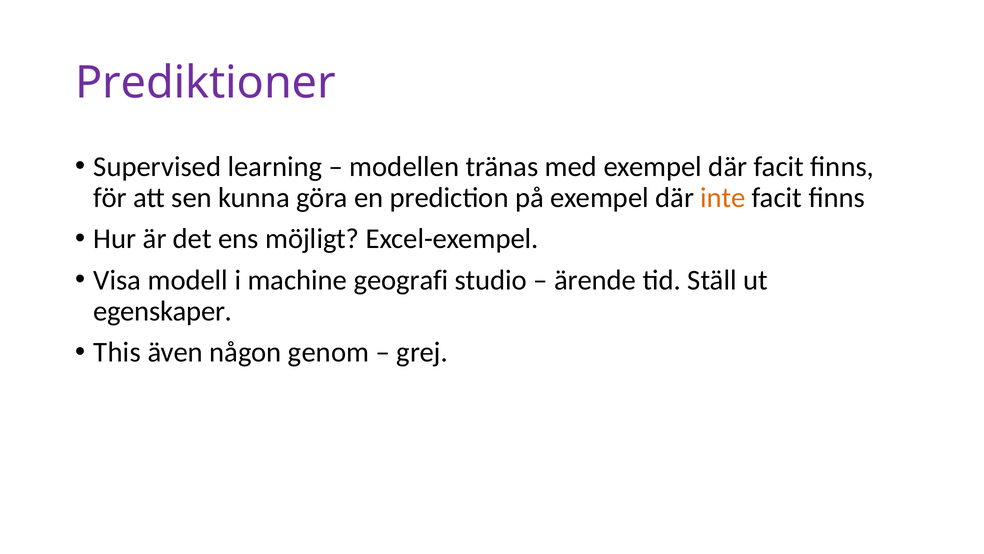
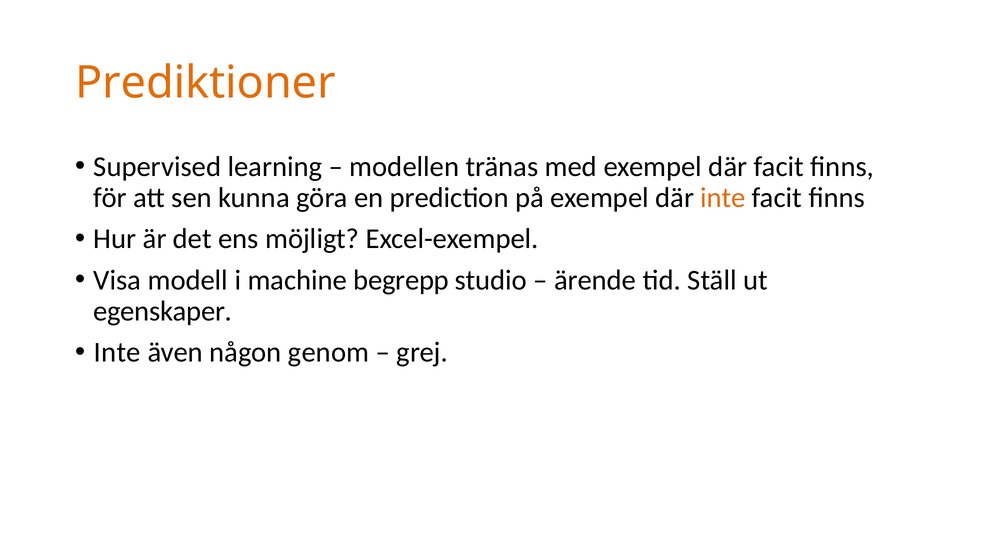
Prediktioner colour: purple -> orange (205, 83)
geografi: geografi -> begrepp (401, 280)
This: This -> Inte (117, 352)
